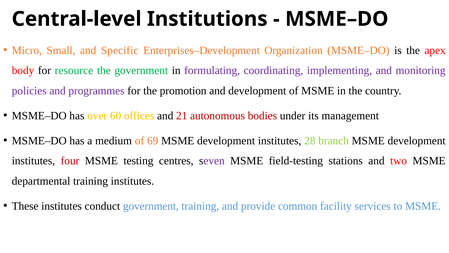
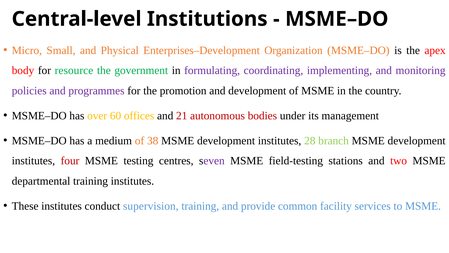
Specific: Specific -> Physical (120, 50)
69: 69 -> 38 (153, 140)
conduct government: government -> supervision (151, 206)
